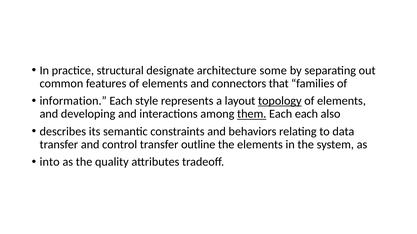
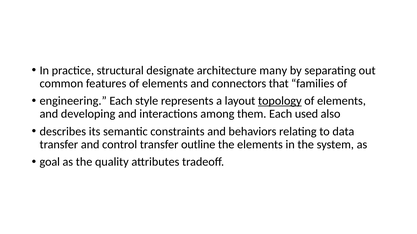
some: some -> many (273, 71)
information: information -> engineering (73, 101)
them underline: present -> none (252, 114)
Each each: each -> used (306, 114)
into: into -> goal (50, 162)
